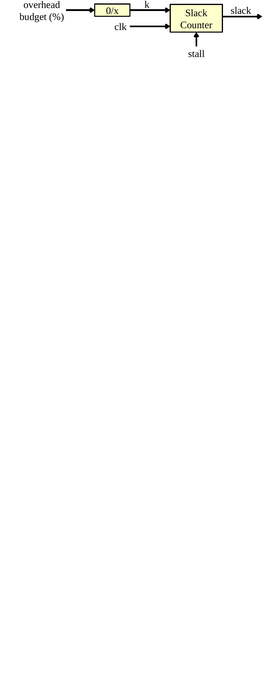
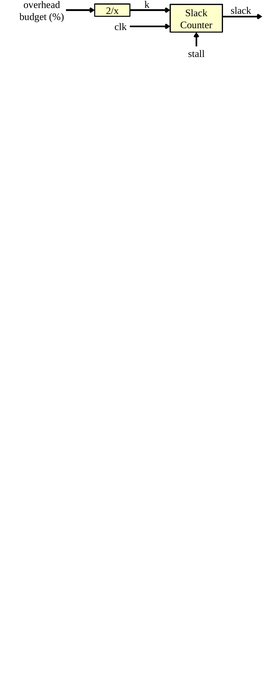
0/x: 0/x -> 2/x (112, 11)
